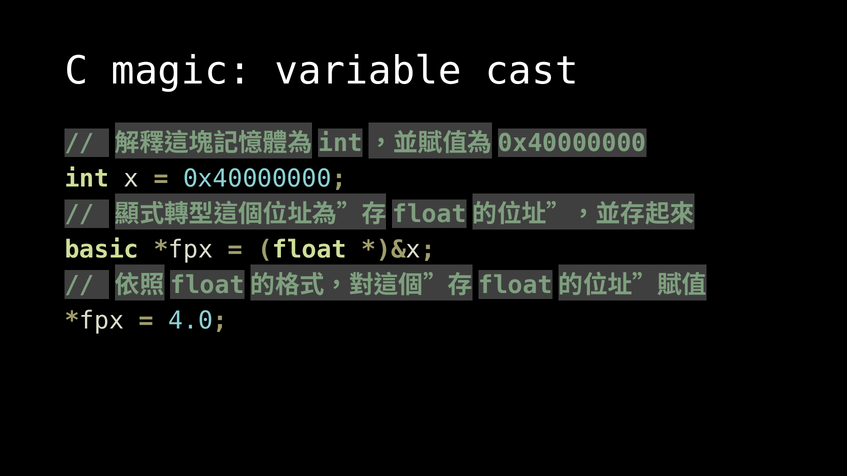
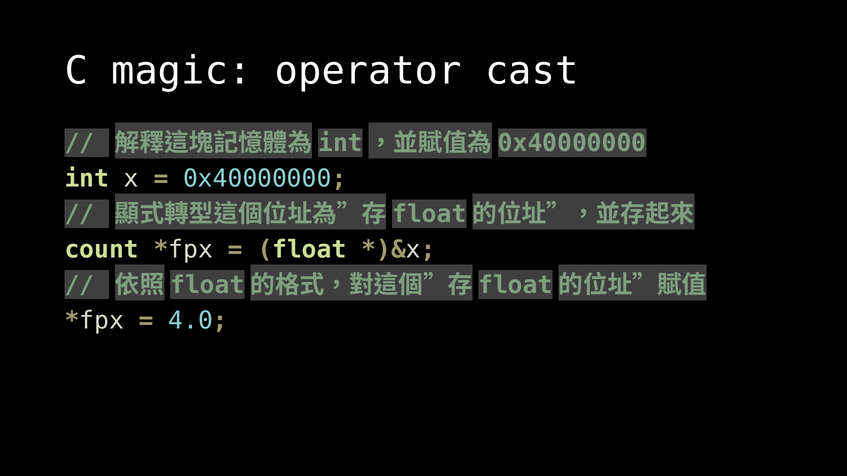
variable: variable -> operator (368, 71)
basic: basic -> count (102, 250)
